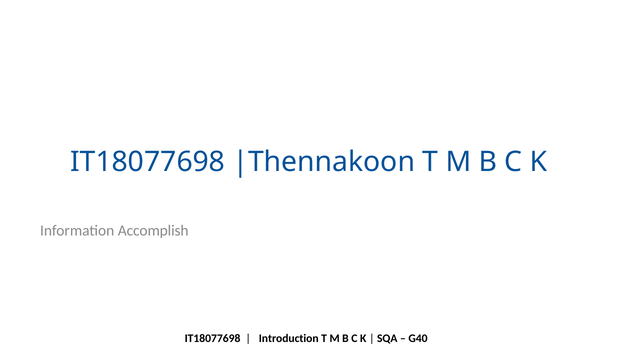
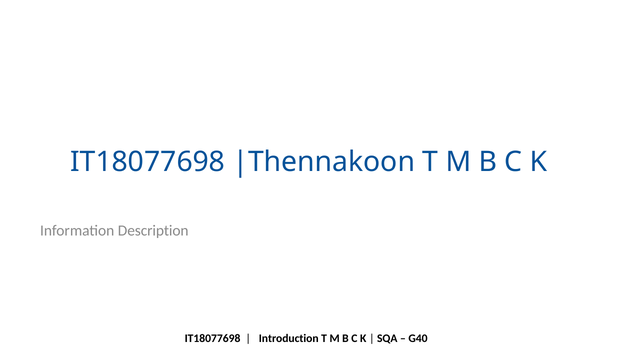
Accomplish: Accomplish -> Description (153, 231)
